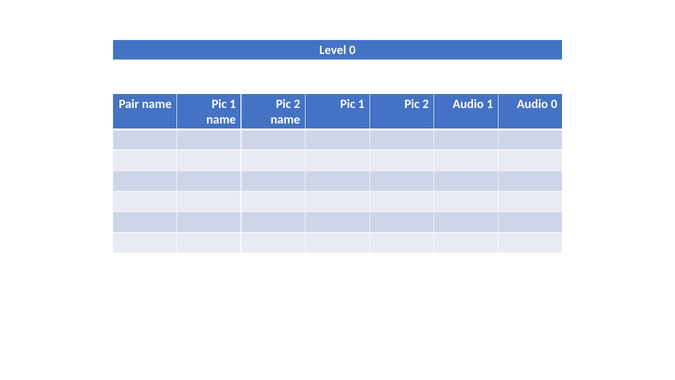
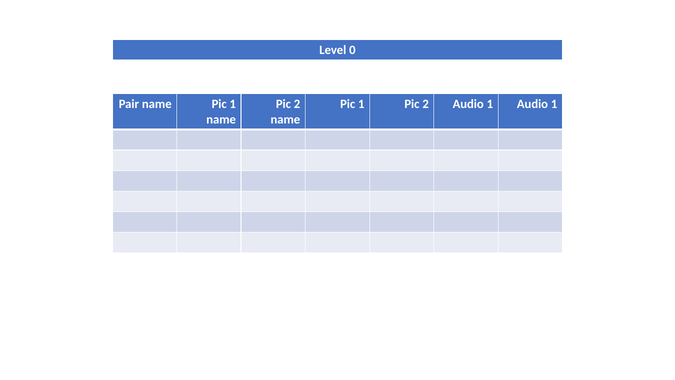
1 Audio 0: 0 -> 1 (554, 104)
